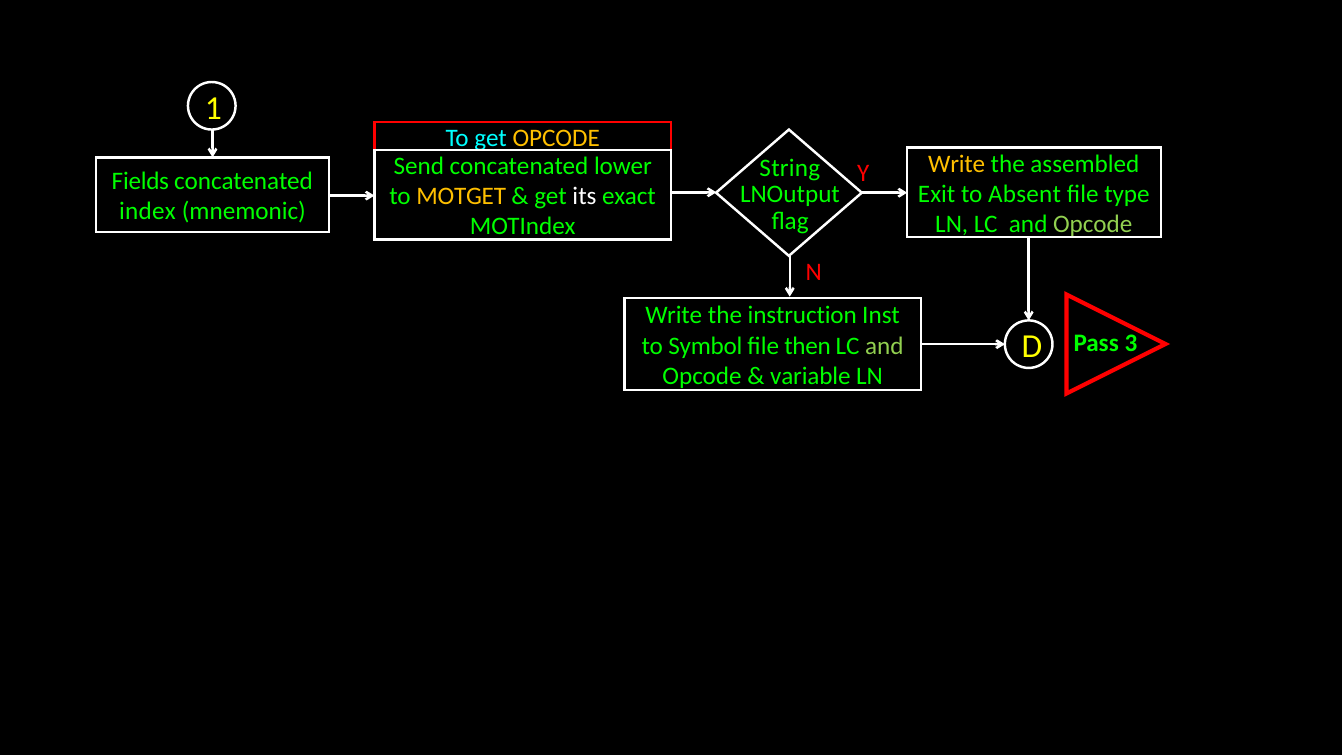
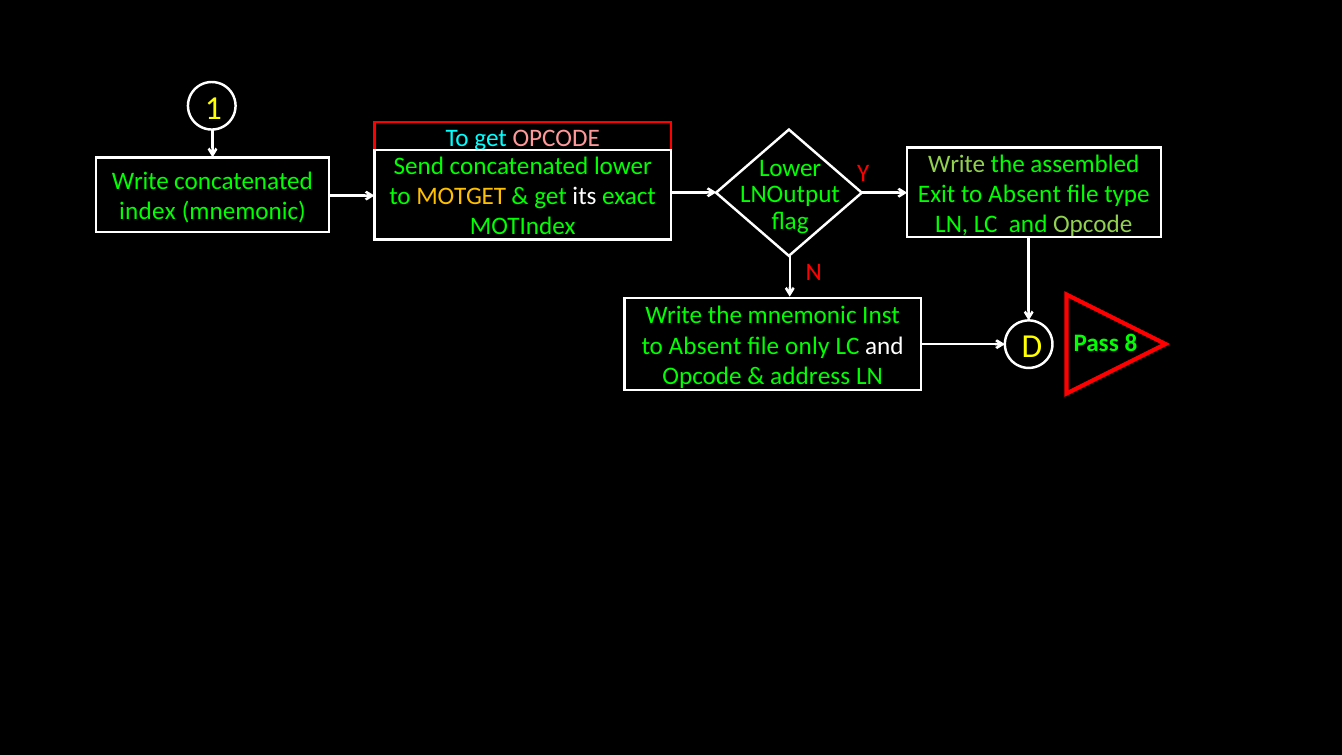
OPCODE colour: yellow -> pink (556, 138)
String: String -> Lower (790, 168)
Write colour: yellow -> light green (957, 164)
Fields: Fields -> Write (140, 181)
the instruction: instruction -> mnemonic (802, 316)
3: 3 -> 8 (1131, 343)
Symbol: Symbol -> Absent (705, 346)
then: then -> only (807, 346)
and colour: light green -> white (884, 346)
variable: variable -> address (810, 376)
